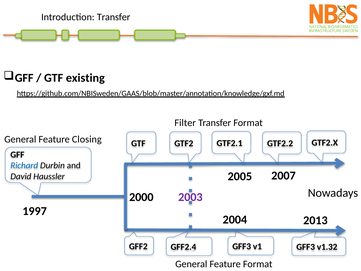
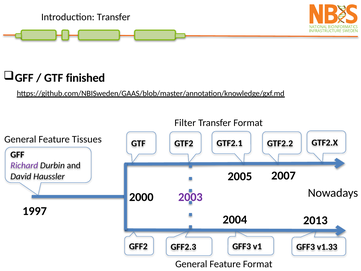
existing: existing -> finished (85, 78)
Closing: Closing -> Tissues (87, 139)
Richard colour: blue -> purple (24, 165)
GFF2.4: GFF2.4 -> GFF2.3 (183, 247)
v1.32: v1.32 -> v1.33 (327, 247)
